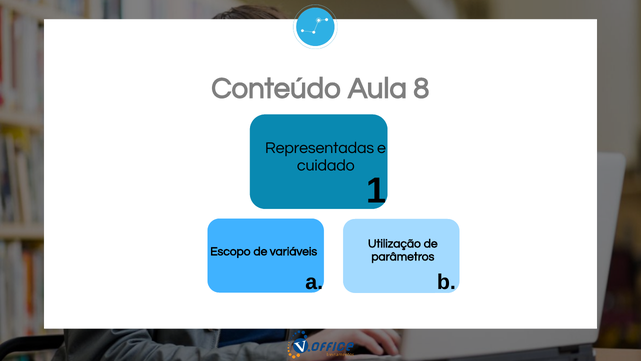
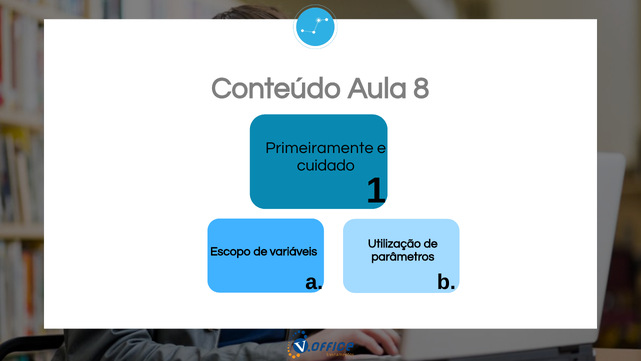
Representadas: Representadas -> Primeiramente (319, 148)
